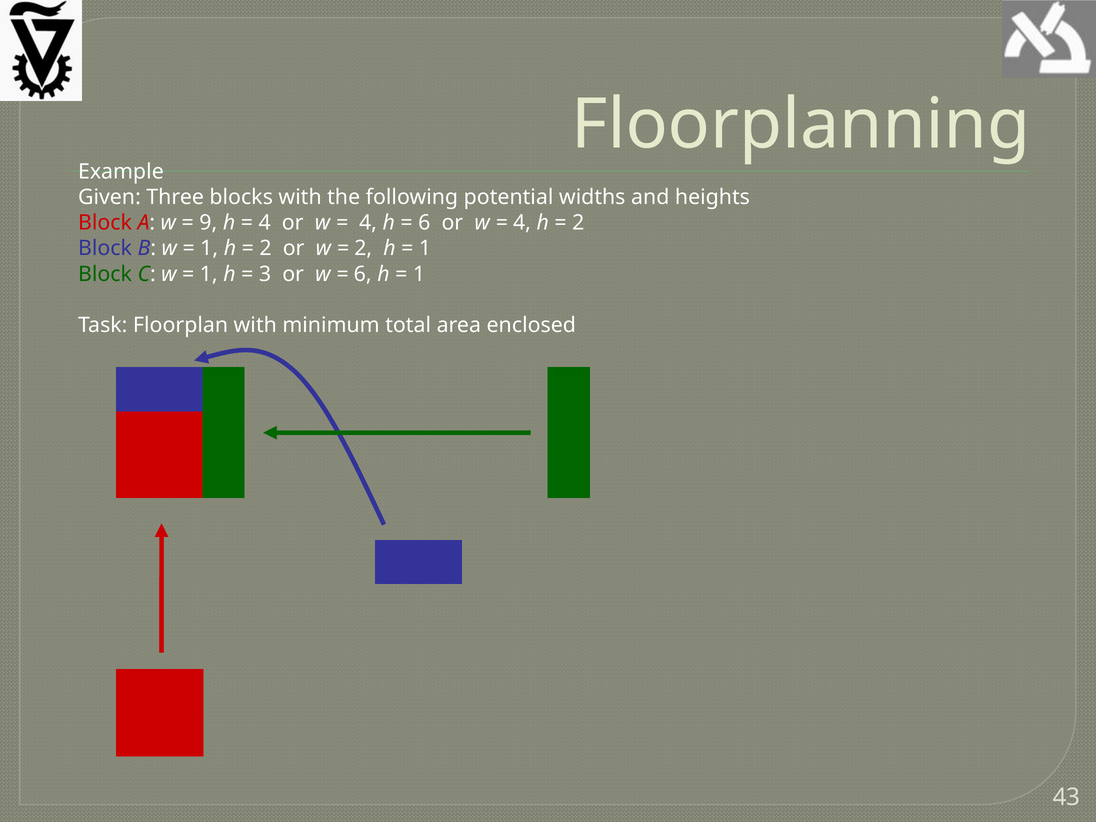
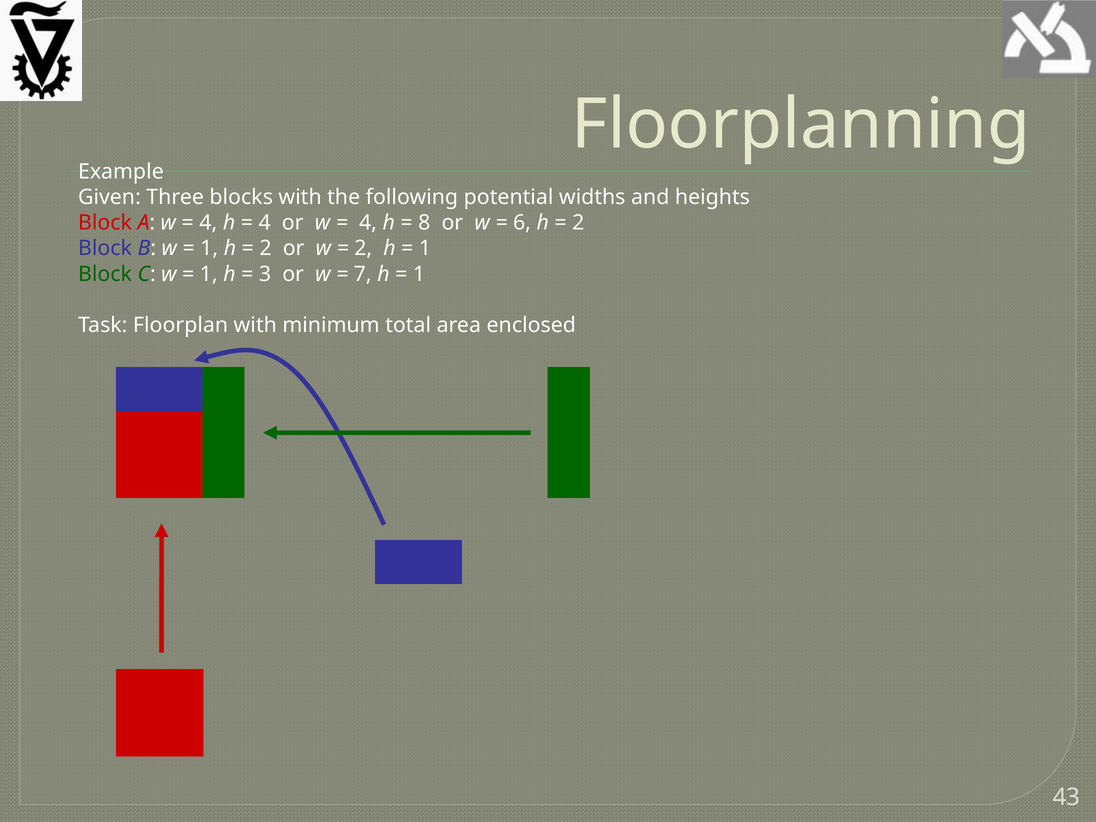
9: 9 -> 4 (208, 223)
6: 6 -> 8 (424, 223)
4: 4 -> 6 (522, 223)
6: 6 -> 7 (363, 274)
